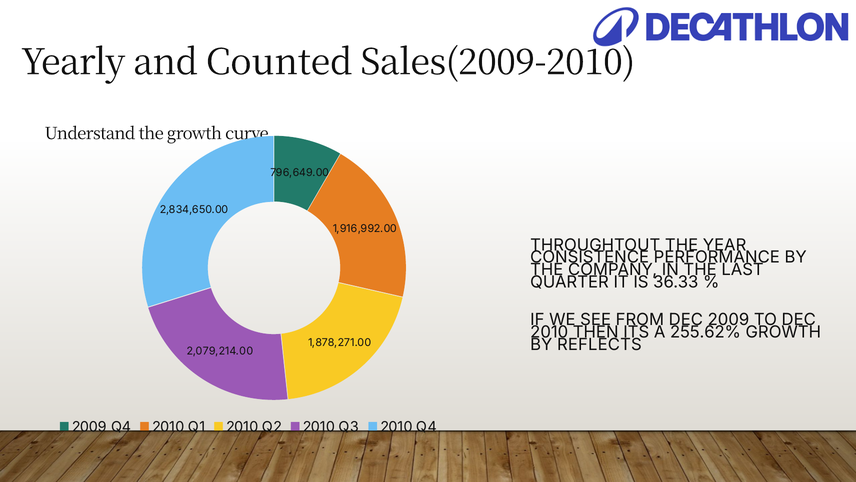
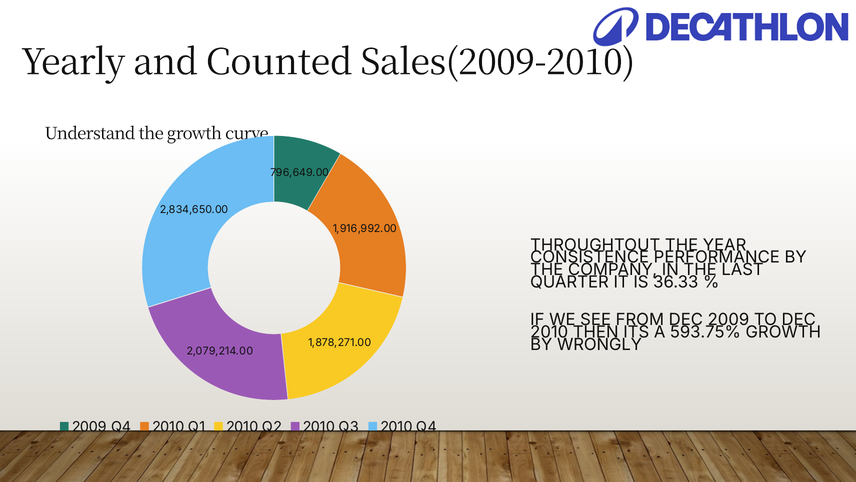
255.62%: 255.62% -> 593.75% (705, 332)
REFLECTS: REFLECTS -> WRONGLY (600, 345)
